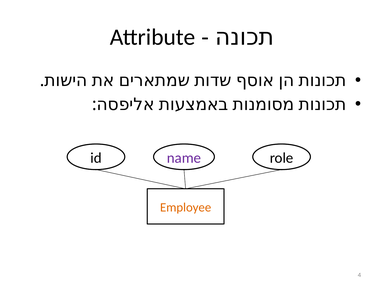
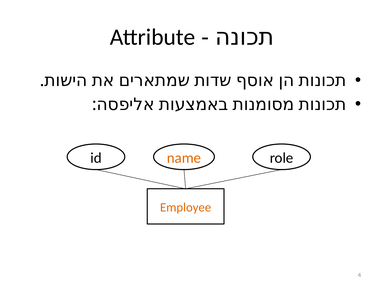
name colour: purple -> orange (184, 158)
